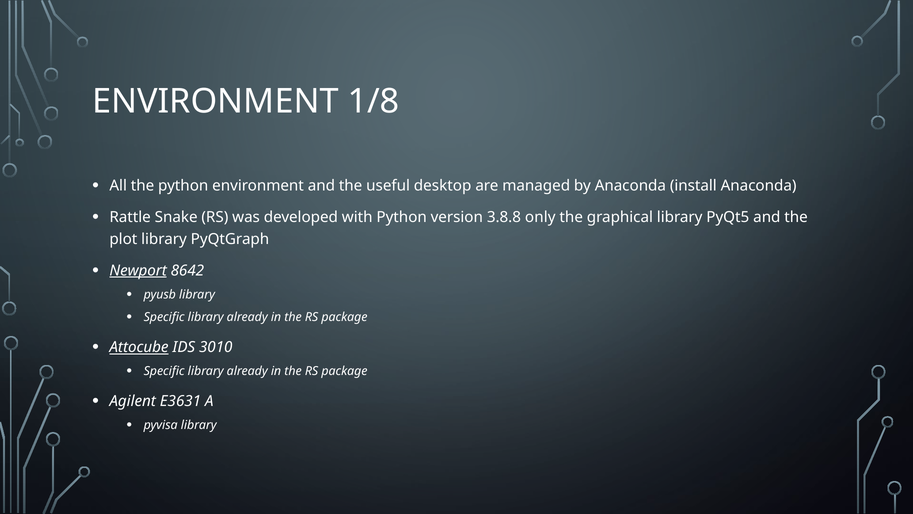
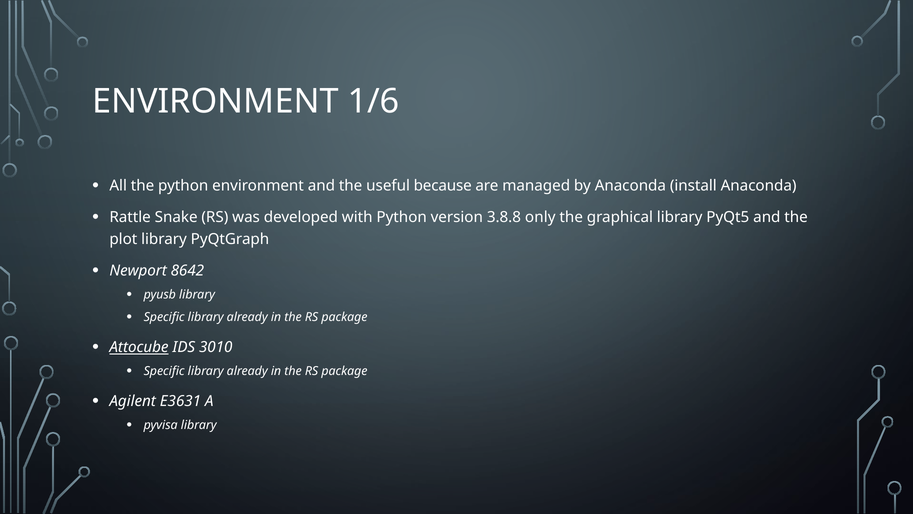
1/8: 1/8 -> 1/6 (373, 101)
desktop: desktop -> because (443, 186)
Newport underline: present -> none (138, 270)
